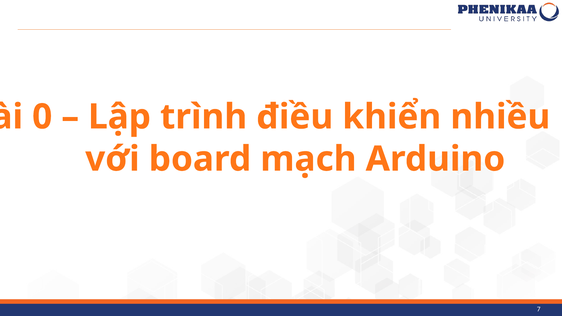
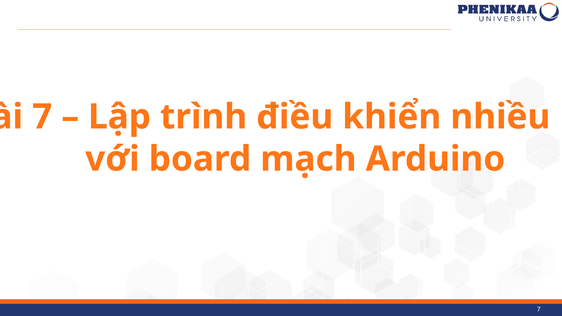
0: 0 -> 7 (42, 117)
